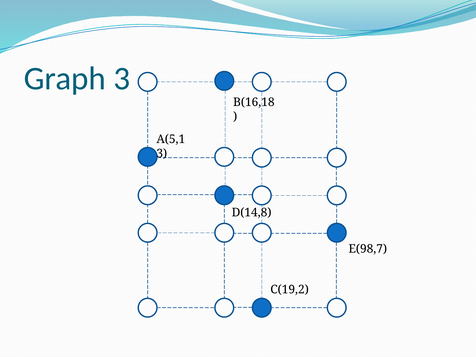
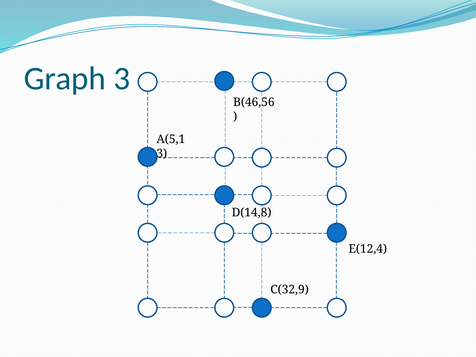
B(16,18: B(16,18 -> B(46,56 (254, 102)
E(98,7: E(98,7 -> E(12,4 (368, 249)
C(19,2: C(19,2 -> C(32,9 (290, 289)
